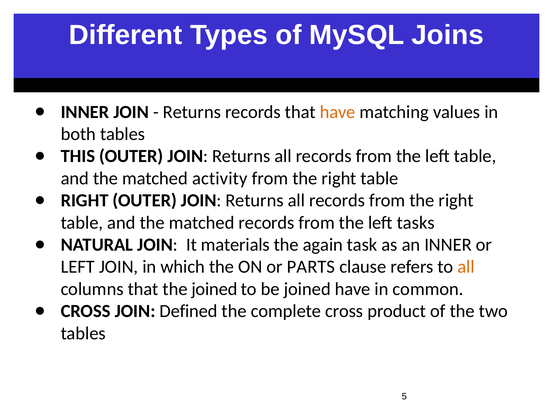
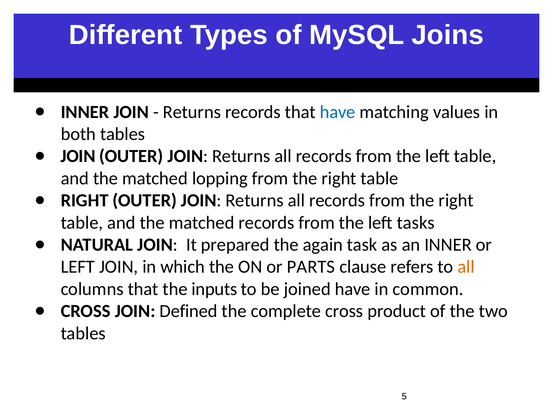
have colour: orange -> blue (338, 112)
THIS: THIS -> JOIN (78, 156)
activity: activity -> lopping (220, 178)
materials: materials -> prepared (235, 245)
the joined: joined -> inputs (214, 289)
